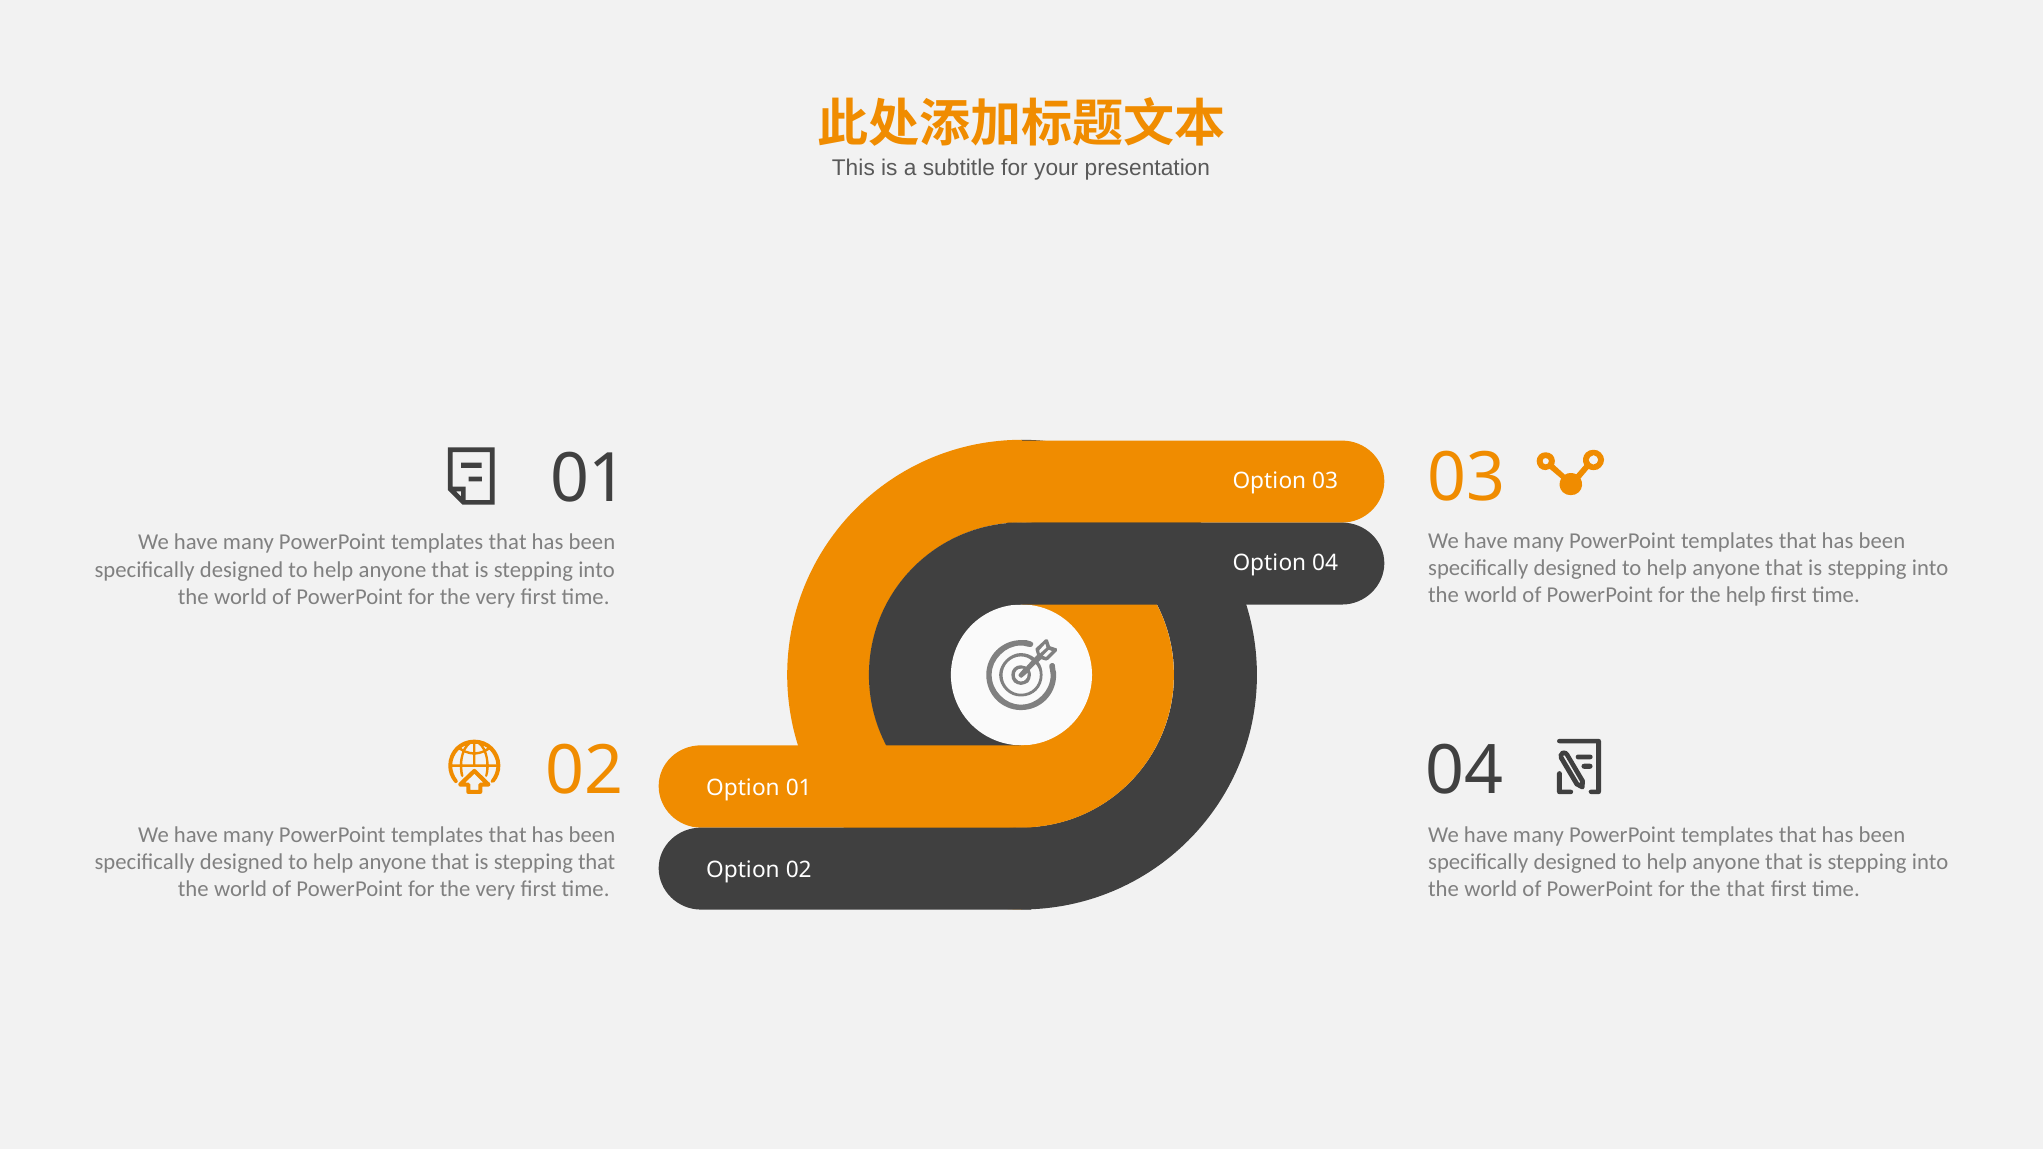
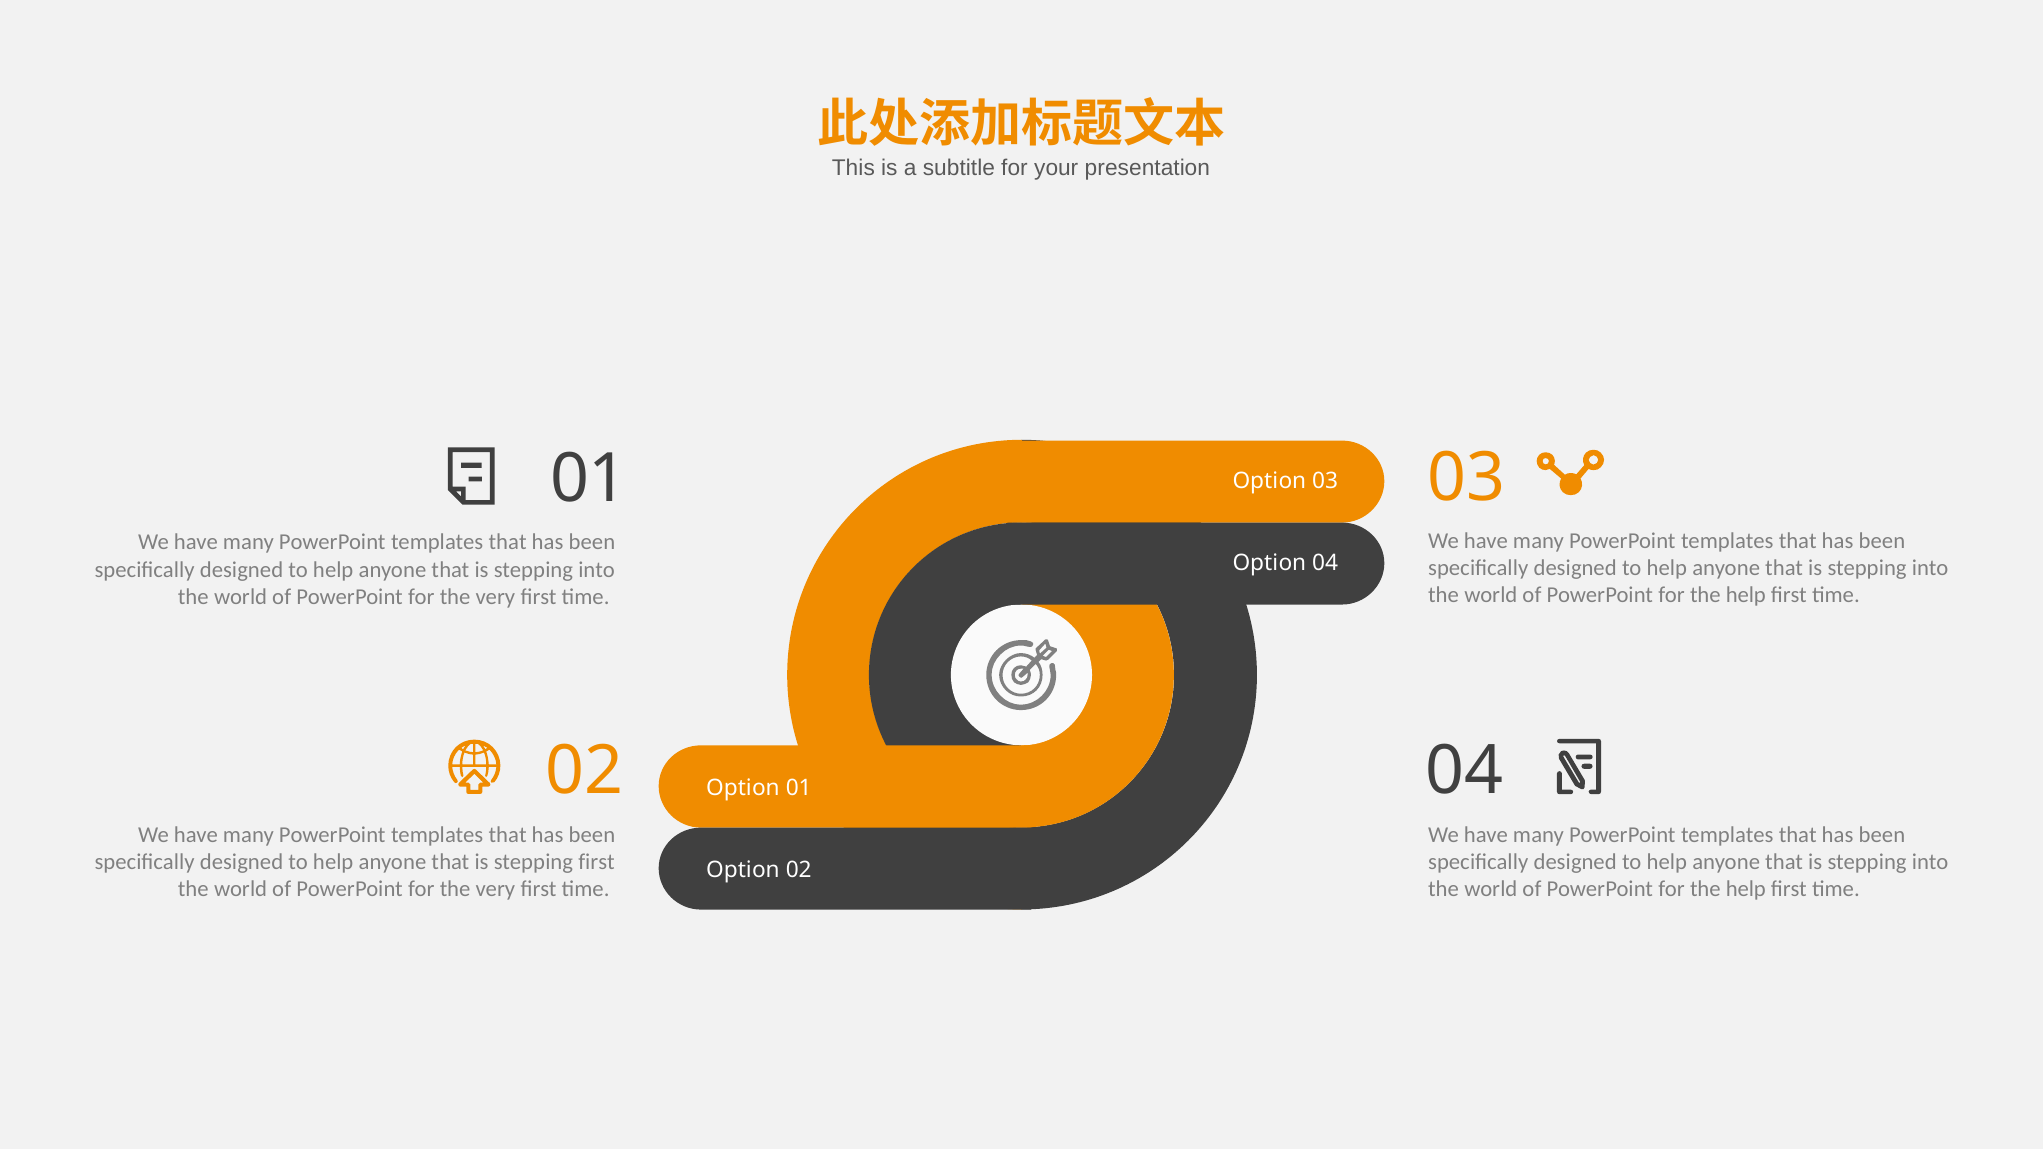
stepping that: that -> first (597, 862)
that: that -> help (1746, 889)
